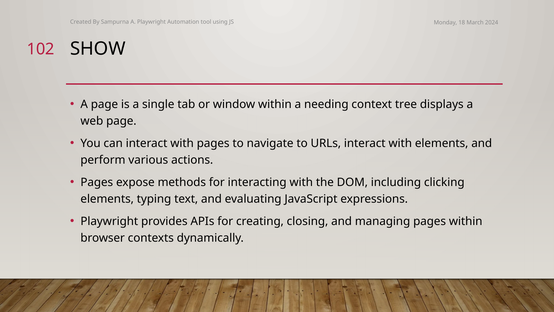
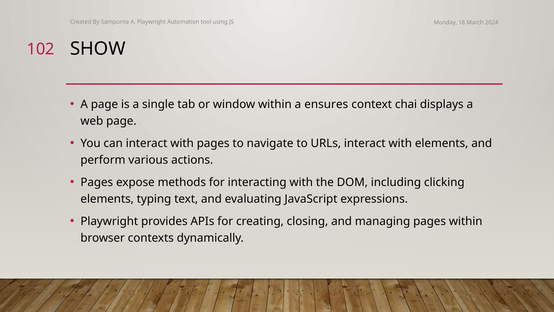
needing: needing -> ensures (326, 104)
tree: tree -> chai (406, 104)
